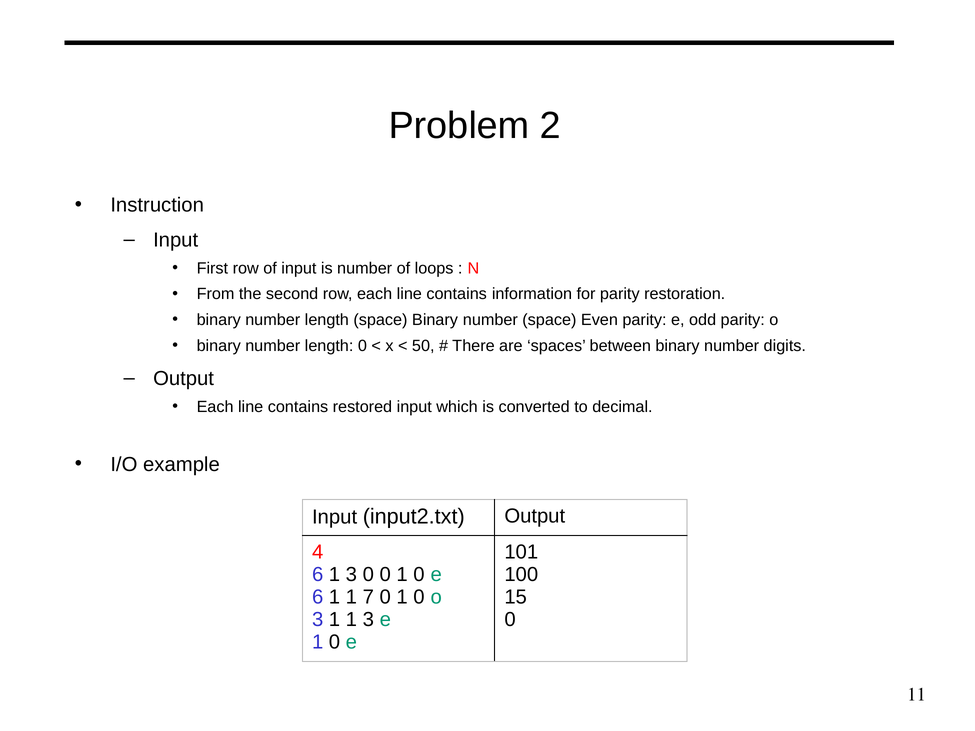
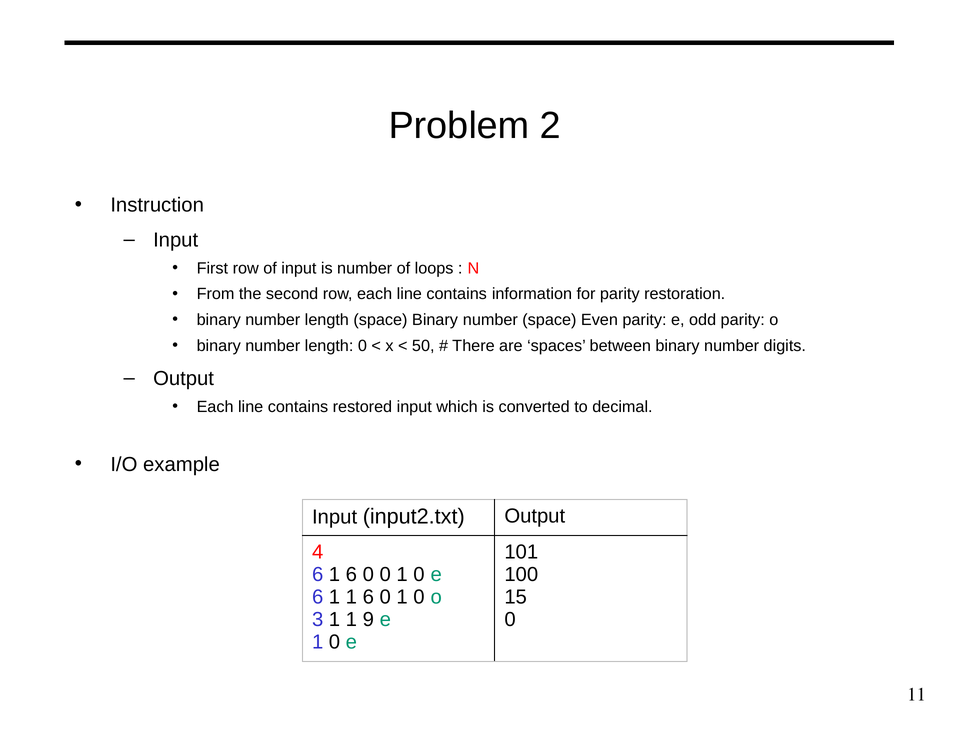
6 1 3: 3 -> 6 (351, 575)
1 1 7: 7 -> 6 (368, 597)
1 1 3: 3 -> 9 (368, 620)
